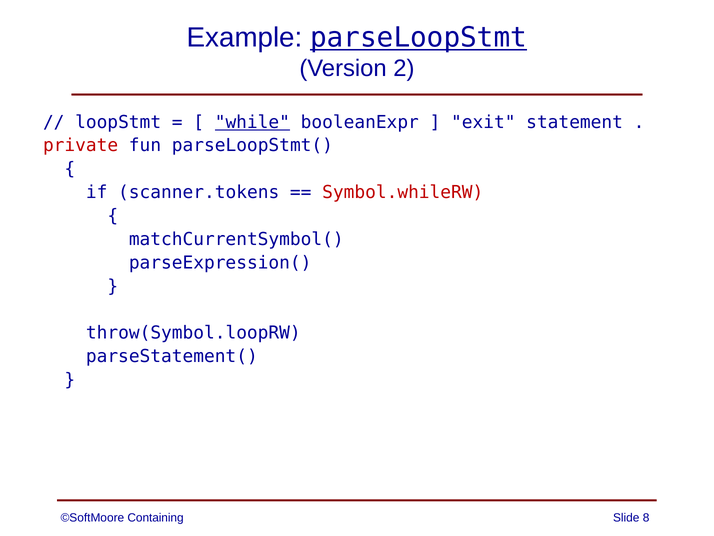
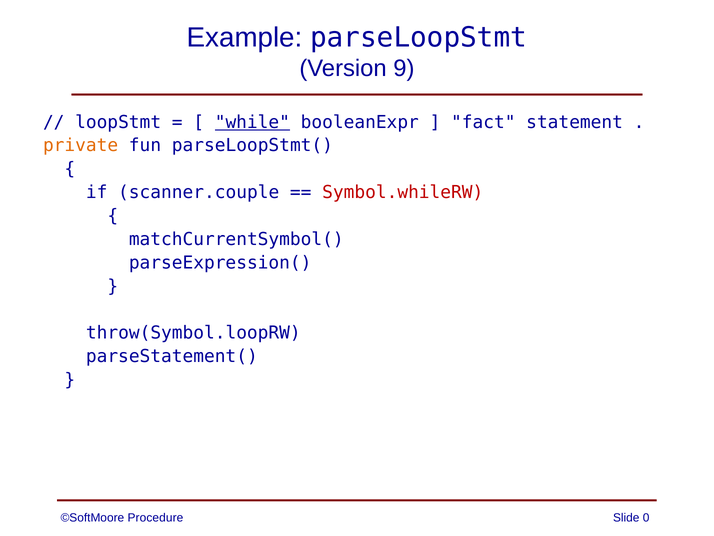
parseLoopStmt underline: present -> none (419, 38)
2: 2 -> 9 (404, 68)
exit: exit -> fact (483, 122)
private colour: red -> orange (81, 145)
scanner.tokens: scanner.tokens -> scanner.couple (199, 192)
Containing: Containing -> Procedure (155, 517)
8: 8 -> 0 (646, 517)
